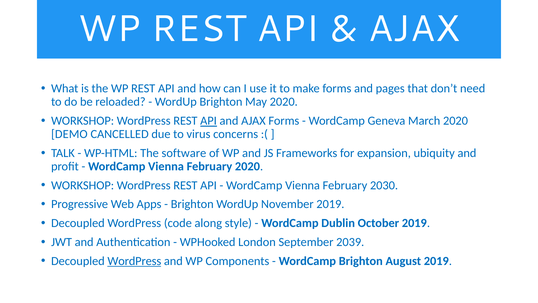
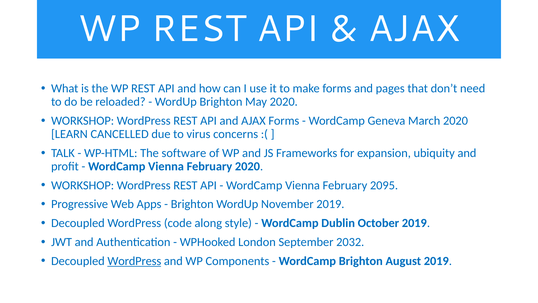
API underline: present -> none (209, 121)
DEMO: DEMO -> LEARN (69, 134)
2030: 2030 -> 2095 (384, 185)
2039: 2039 -> 2032 (350, 242)
